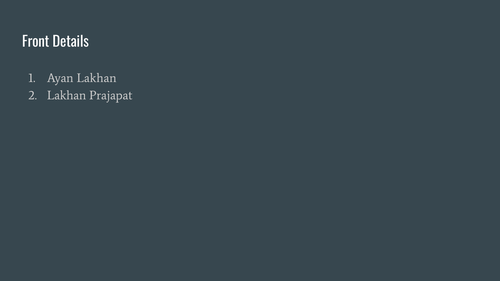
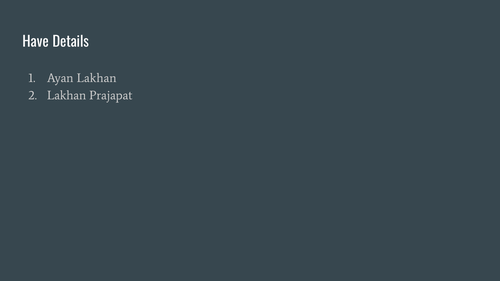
Front: Front -> Have (36, 42)
